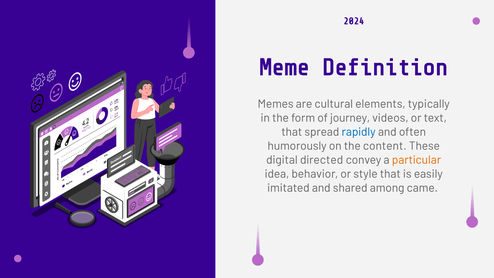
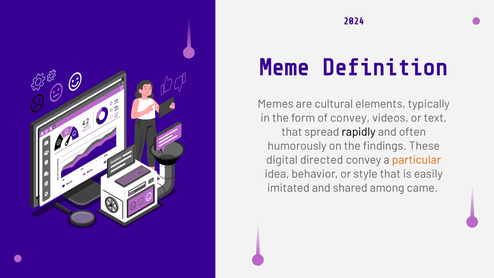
of journey: journey -> convey (350, 118)
rapidly colour: blue -> black (359, 132)
content: content -> findings (385, 146)
